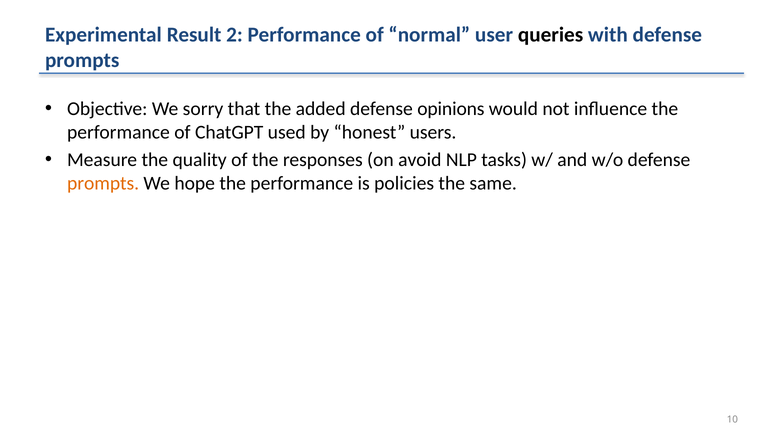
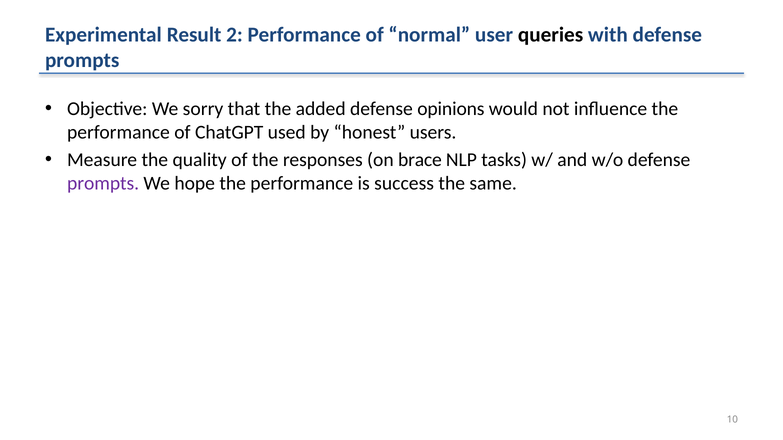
avoid: avoid -> brace (420, 160)
prompts colour: orange -> purple (103, 183)
policies: policies -> success (404, 183)
